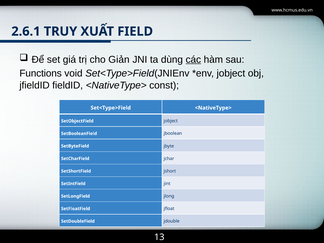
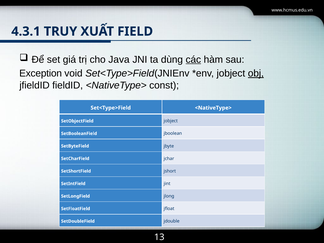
2.6.1: 2.6.1 -> 4.3.1 (26, 31)
Giản: Giản -> Java (119, 60)
Functions: Functions -> Exception (41, 73)
obj underline: none -> present (256, 73)
